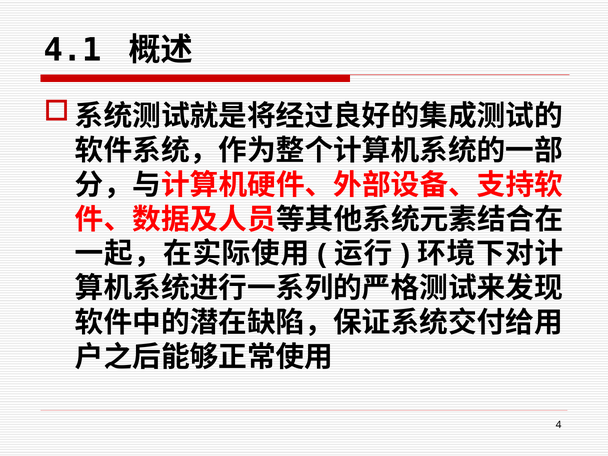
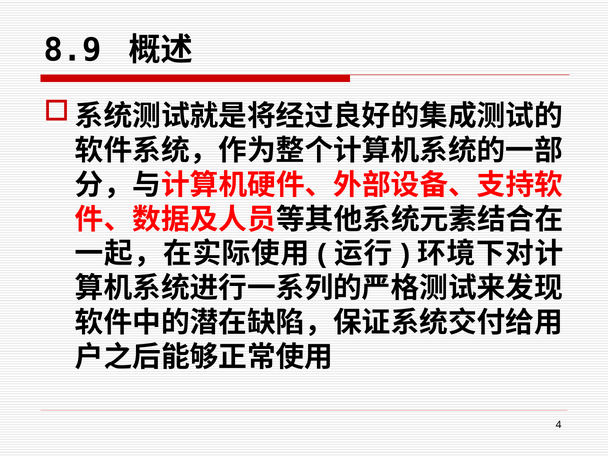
4.1: 4.1 -> 8.9 (73, 50)
